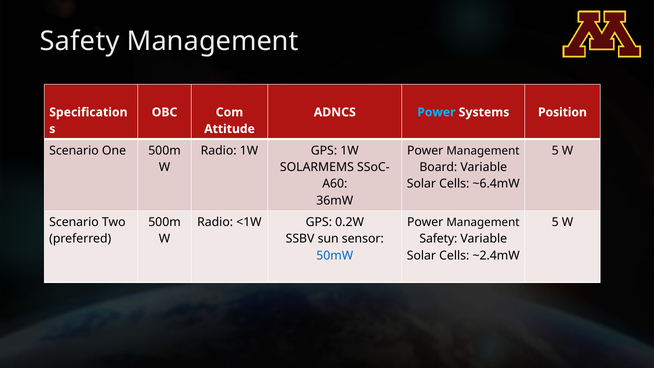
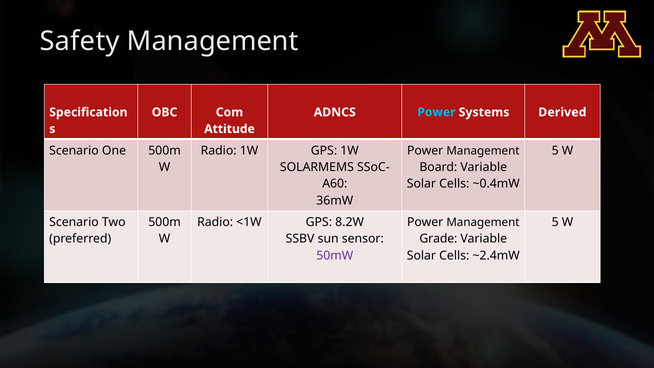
Position: Position -> Derived (562, 112)
~6.4mW: ~6.4mW -> ~0.4mW (496, 184)
0.2W: 0.2W -> 8.2W (350, 222)
Safety: Safety -> Grade (438, 239)
50mW colour: blue -> purple (335, 256)
